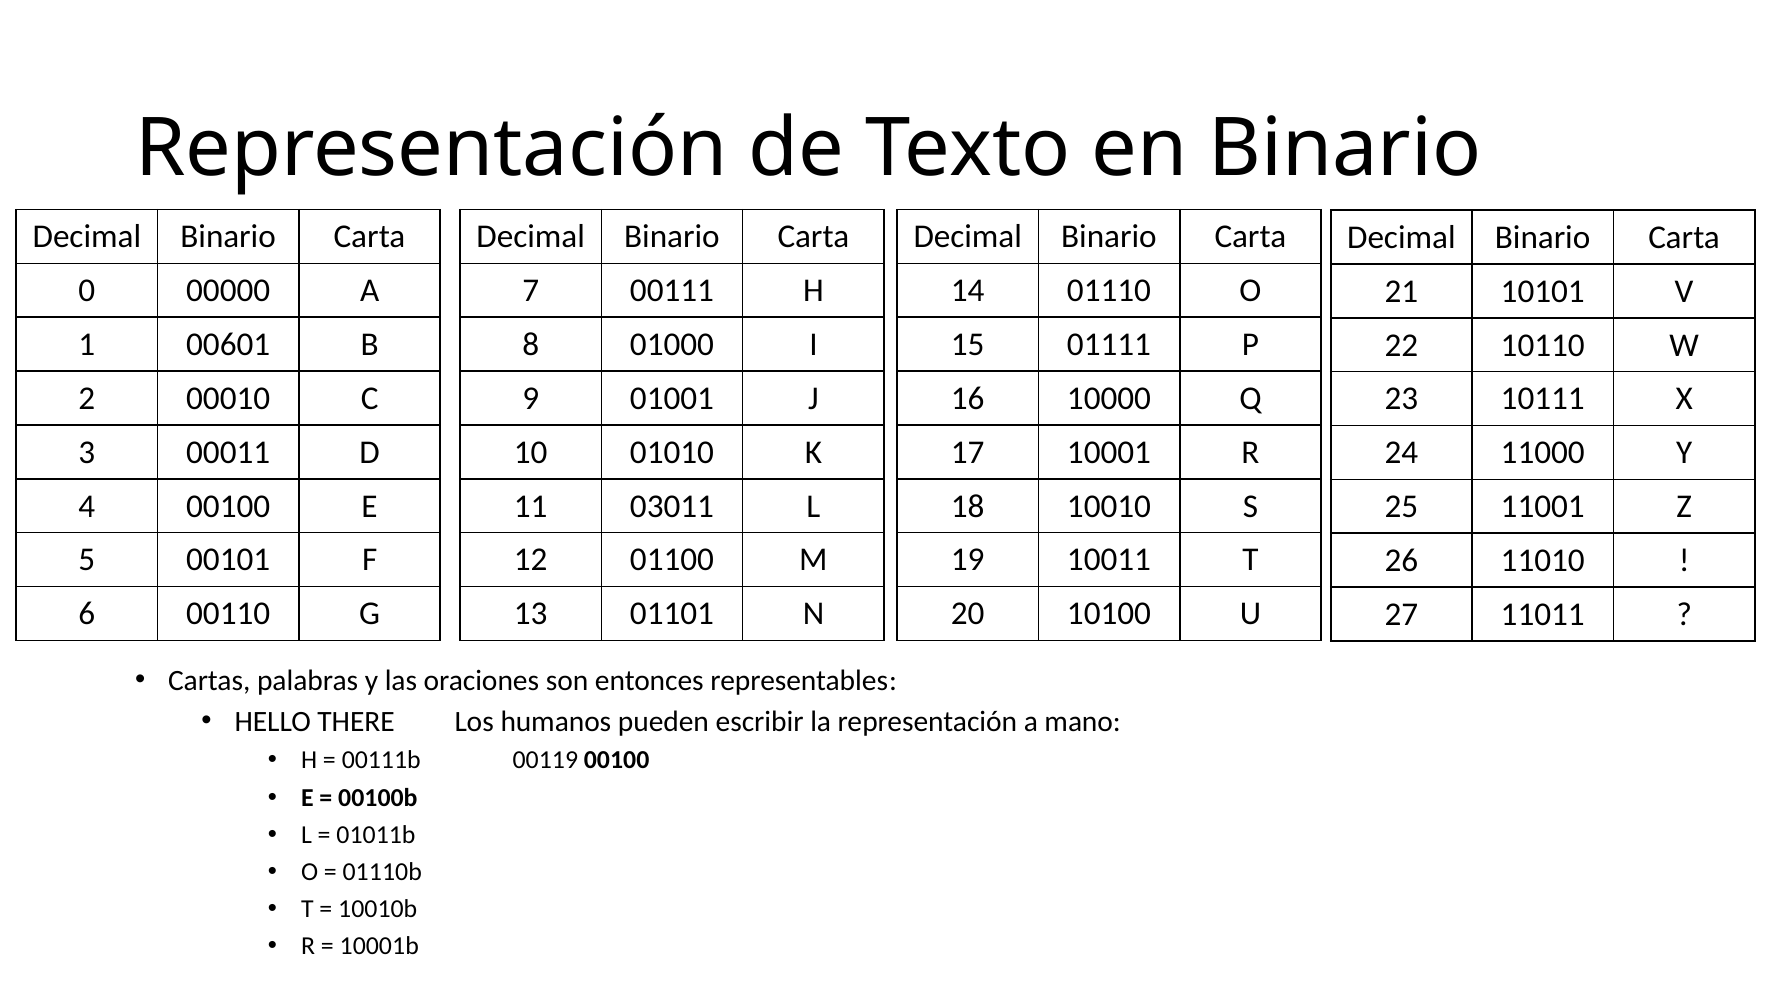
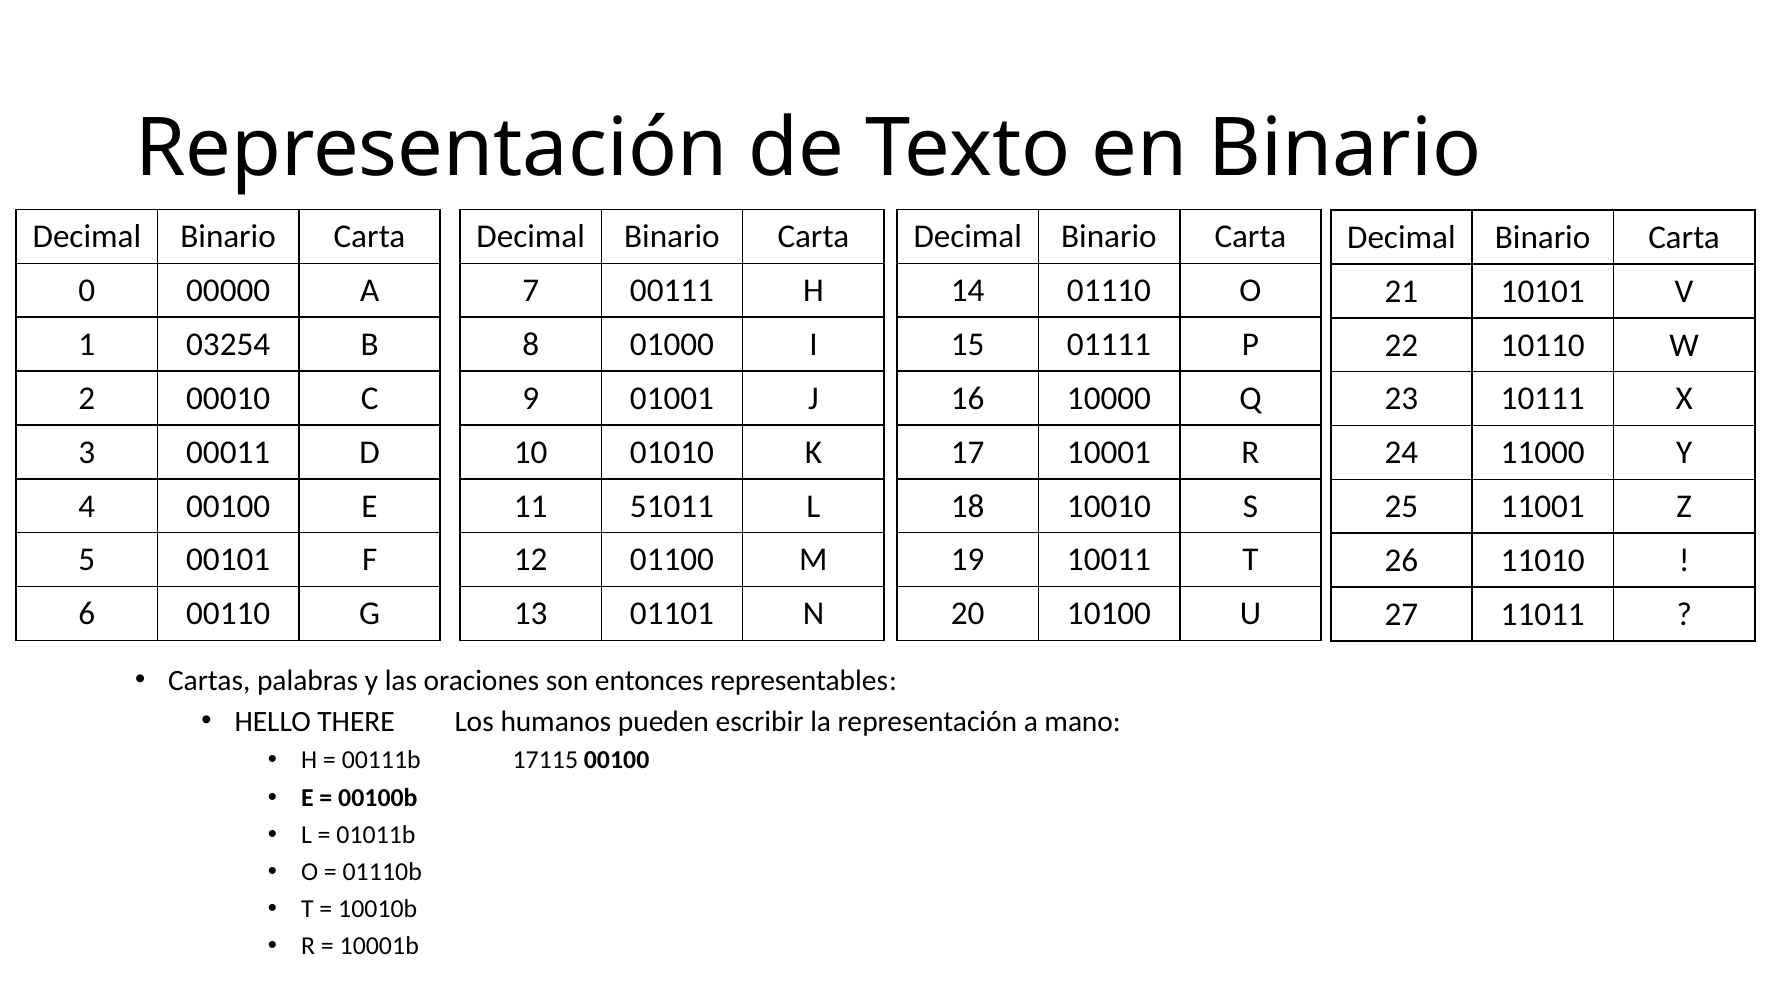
00601: 00601 -> 03254 (228, 345)
03011: 03011 -> 51011 (672, 506)
00119: 00119 -> 17115 (545, 761)
